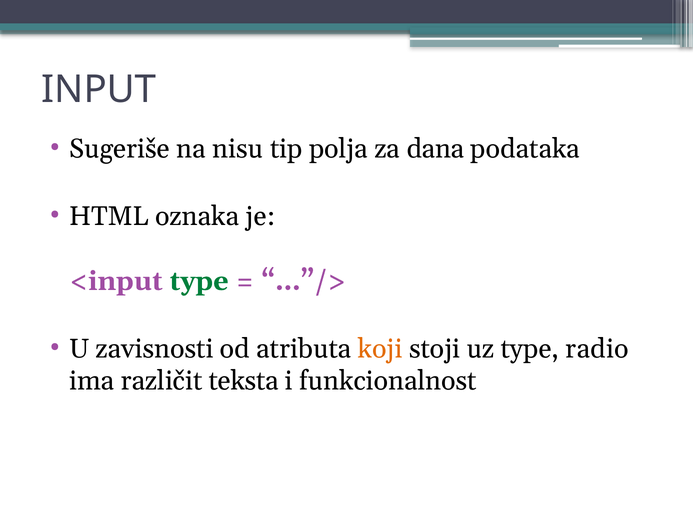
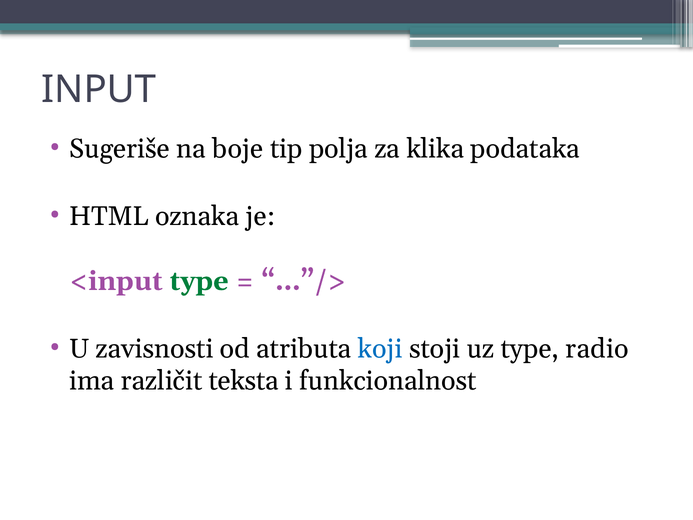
nisu: nisu -> boje (238, 149)
dana: dana -> klika (435, 149)
koji colour: orange -> blue (380, 348)
